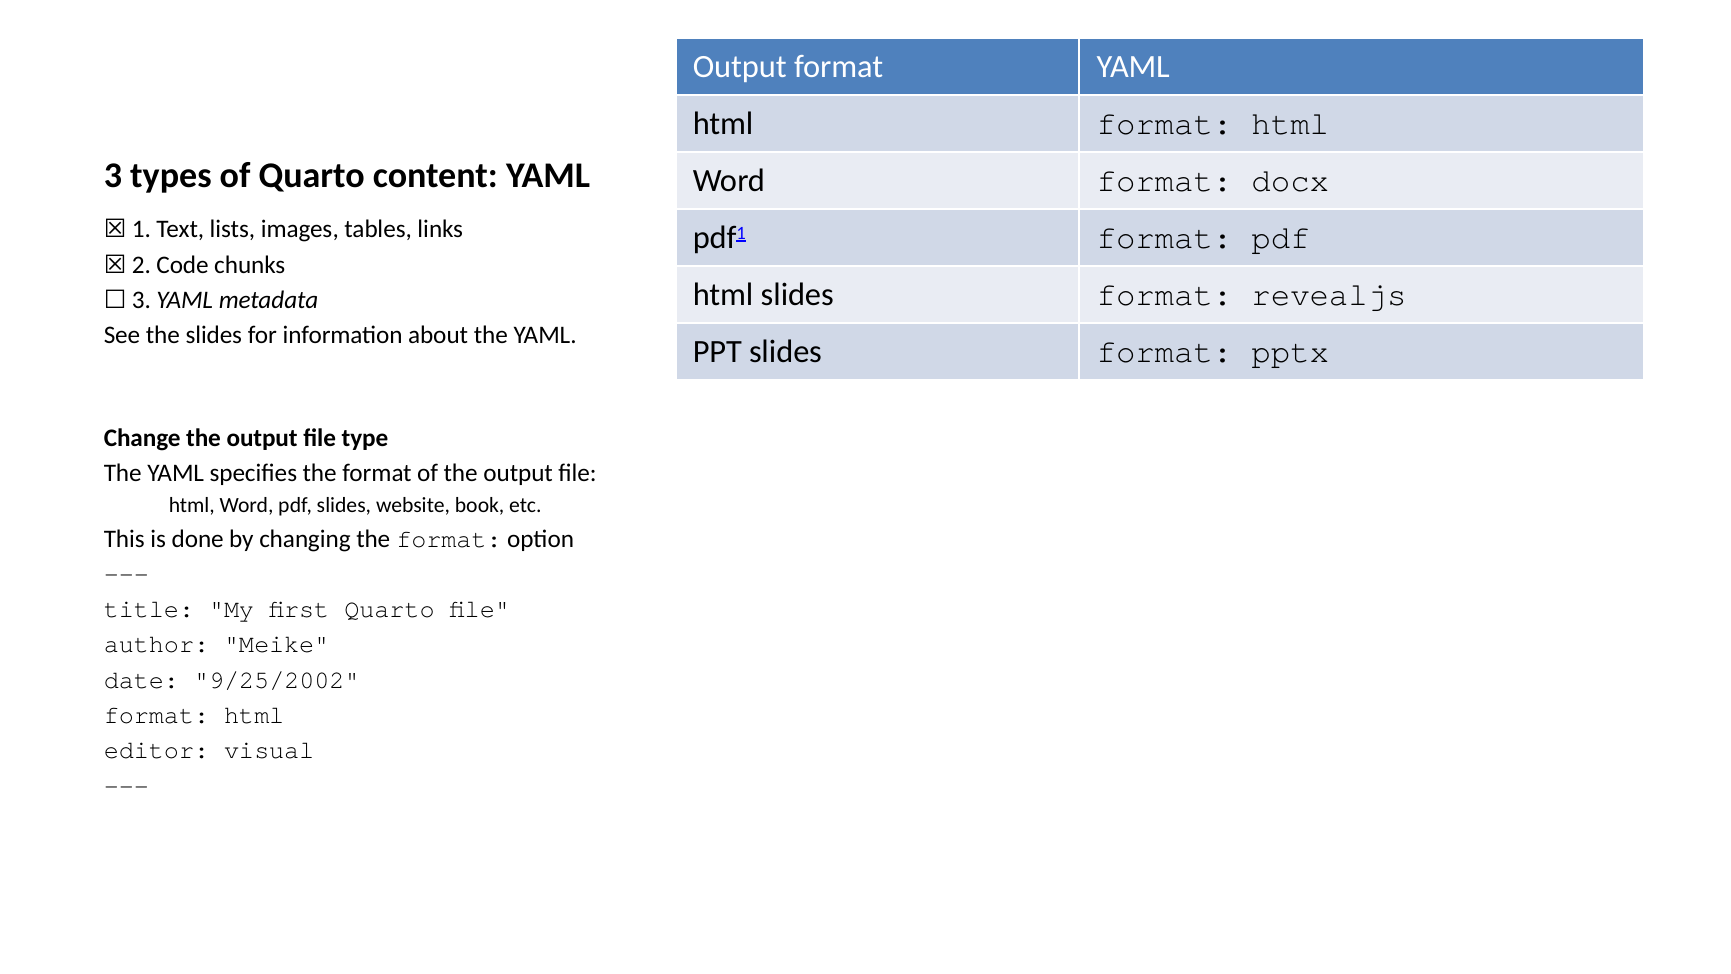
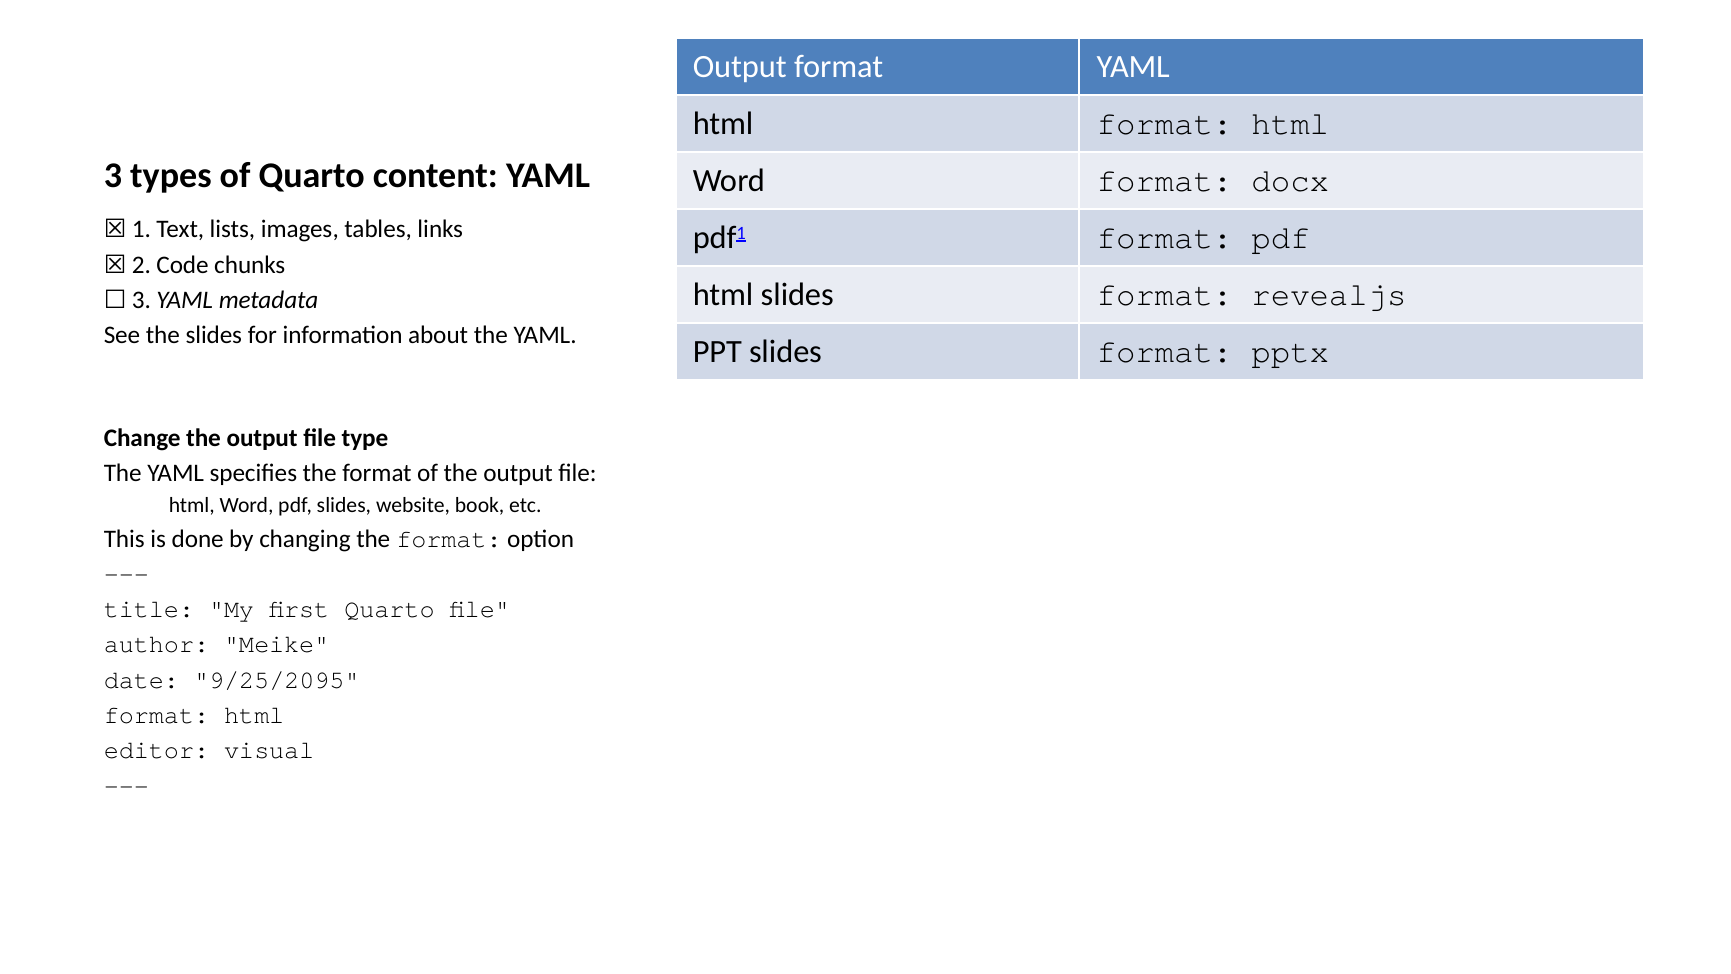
9/25/2002: 9/25/2002 -> 9/25/2095 (277, 680)
